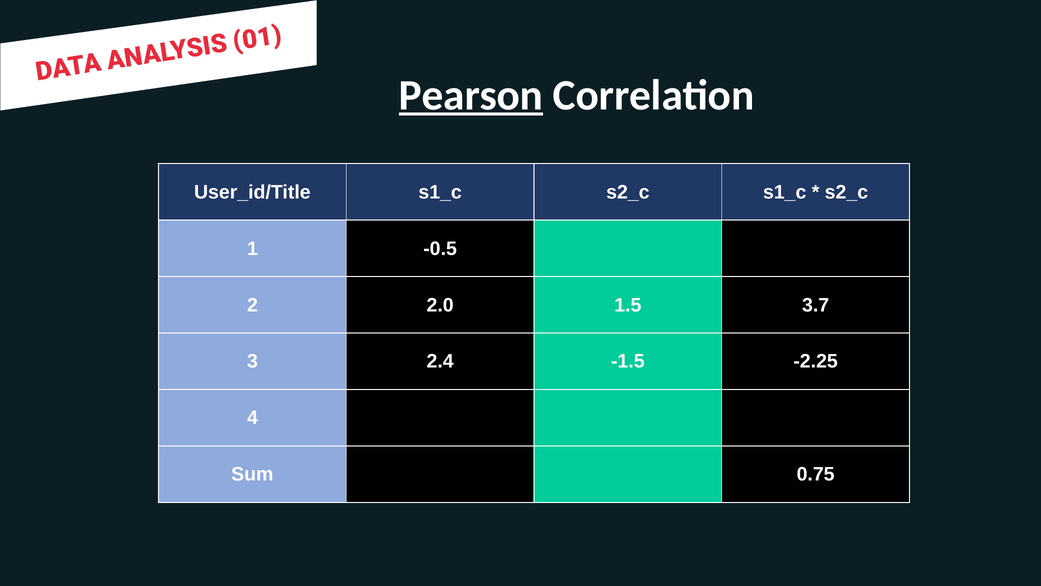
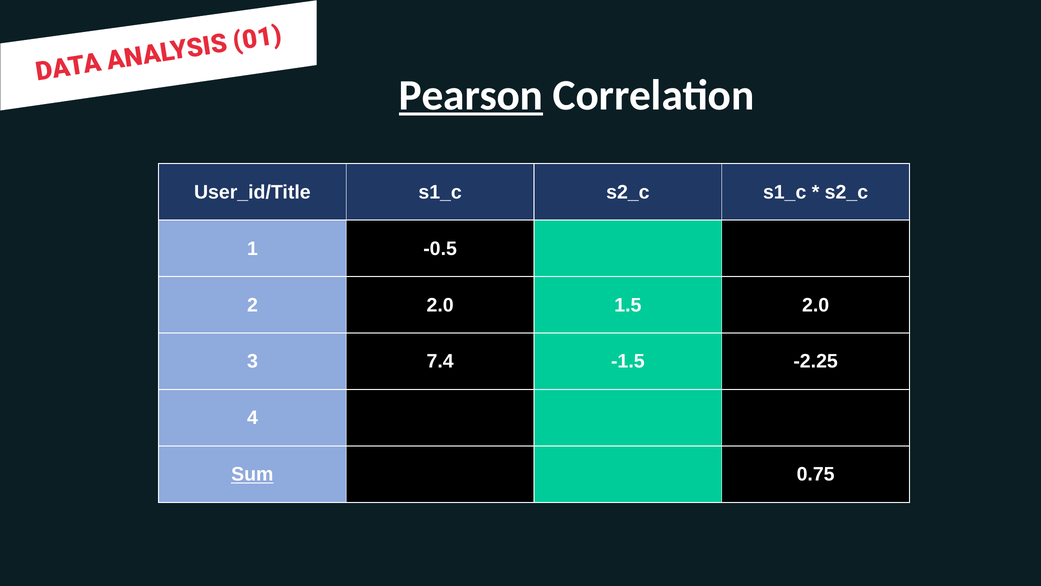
1.5 3.7: 3.7 -> 2.0 (816, 305)
2.4: 2.4 -> 7.4 (440, 361)
Sum underline: none -> present (252, 474)
